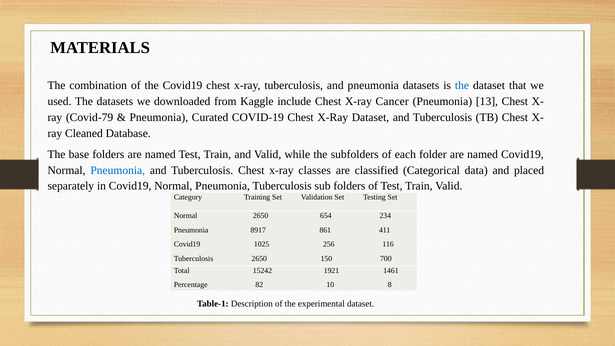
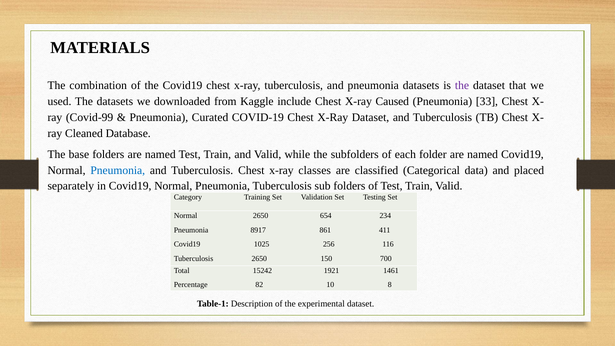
the colour: blue -> purple (462, 86)
Cancer: Cancer -> Caused (392, 101)
13: 13 -> 33 (487, 101)
Covid-79: Covid-79 -> Covid-99 (90, 117)
